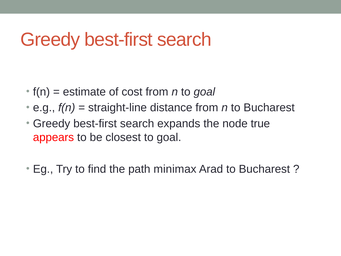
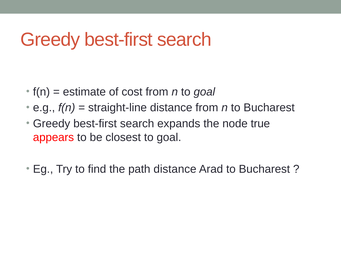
path minimax: minimax -> distance (175, 169)
